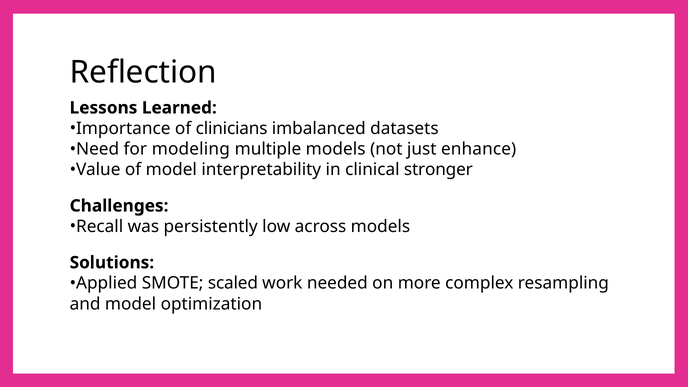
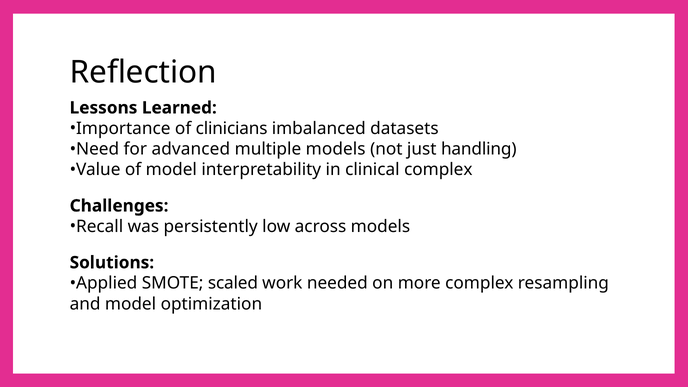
modeling: modeling -> advanced (191, 149)
enhance: enhance -> handling (479, 149)
clinical stronger: stronger -> complex (438, 170)
